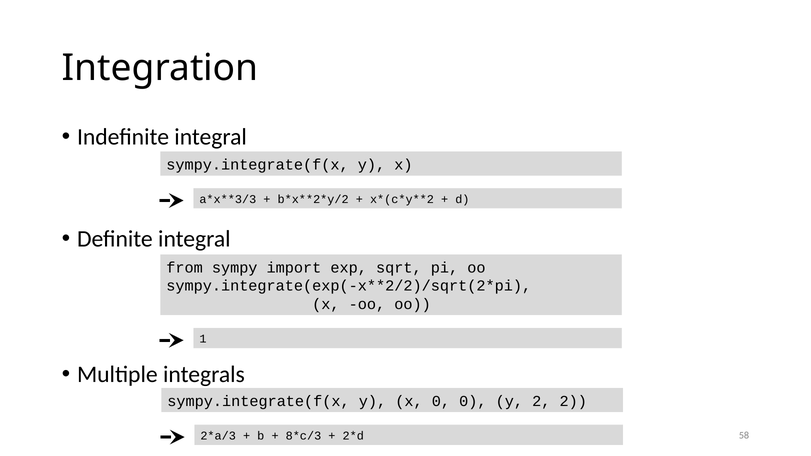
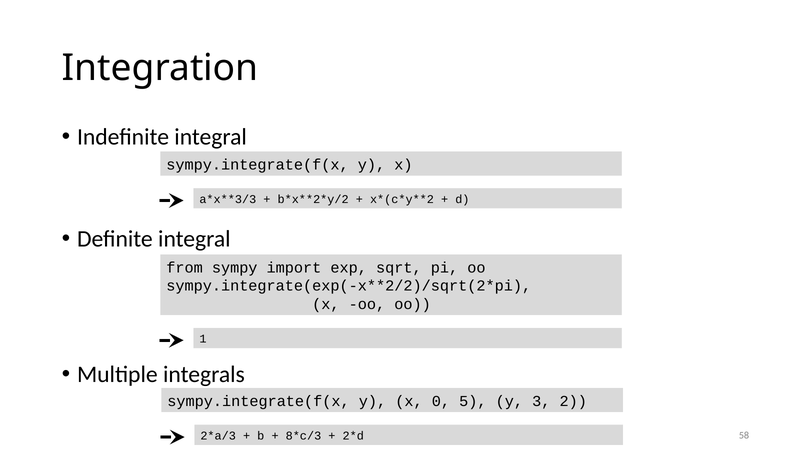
0 0: 0 -> 5 (473, 401)
y 2: 2 -> 3 (541, 401)
